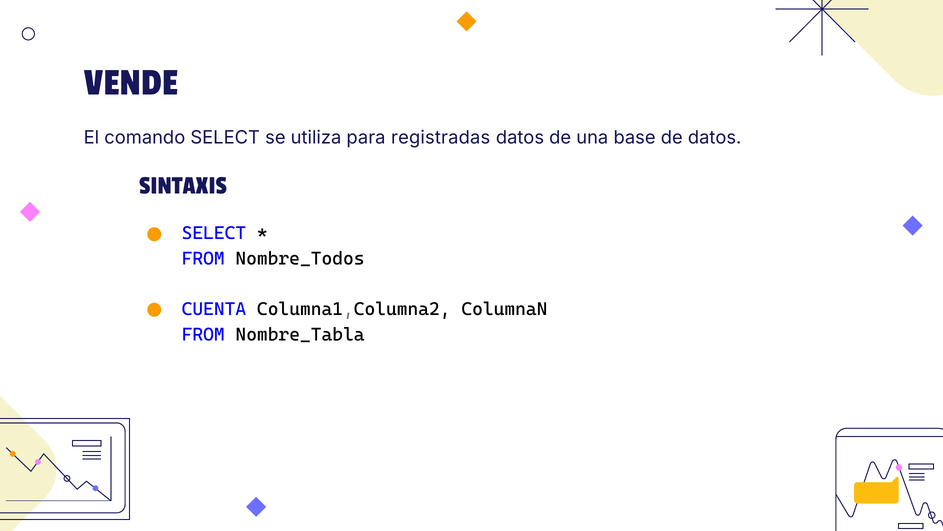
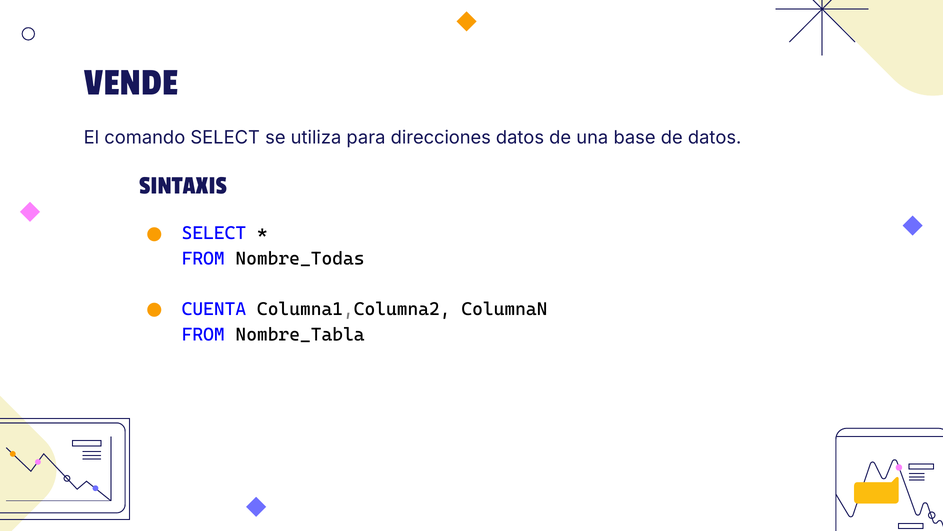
registradas: registradas -> direcciones (441, 137)
Nombre_Todos: Nombre_Todos -> Nombre_Todas (300, 258)
